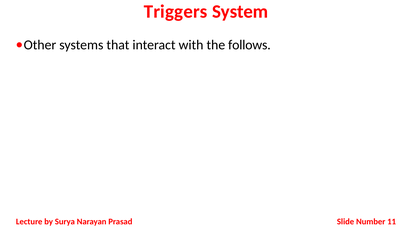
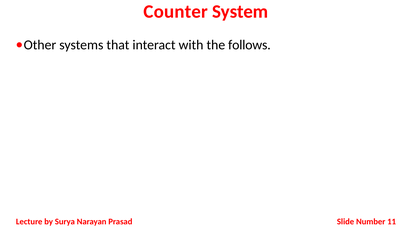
Triggers: Triggers -> Counter (176, 12)
